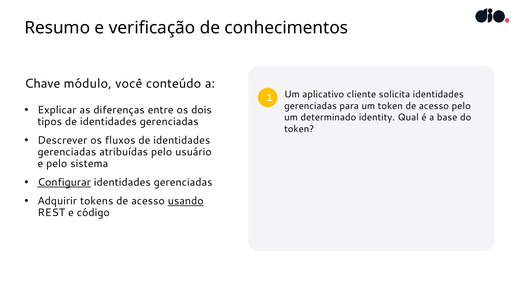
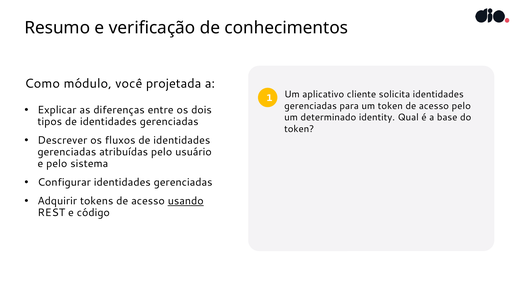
Chave: Chave -> Como (42, 84)
conteúdo: conteúdo -> projetada (174, 84)
Configurar underline: present -> none (64, 182)
